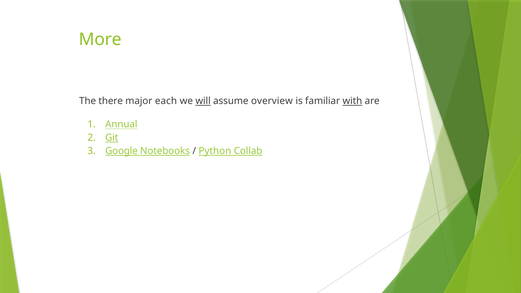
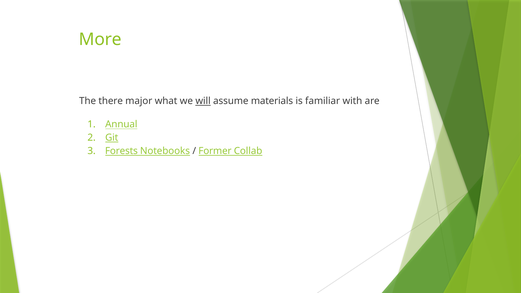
each: each -> what (166, 101)
overview: overview -> materials (272, 101)
with underline: present -> none (352, 101)
Google: Google -> Forests (121, 151)
Python: Python -> Former (215, 151)
